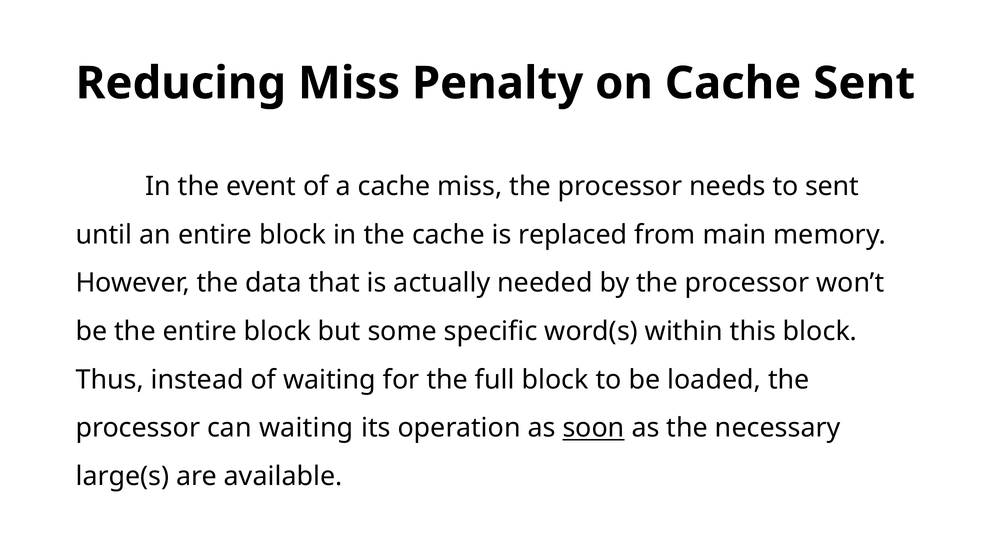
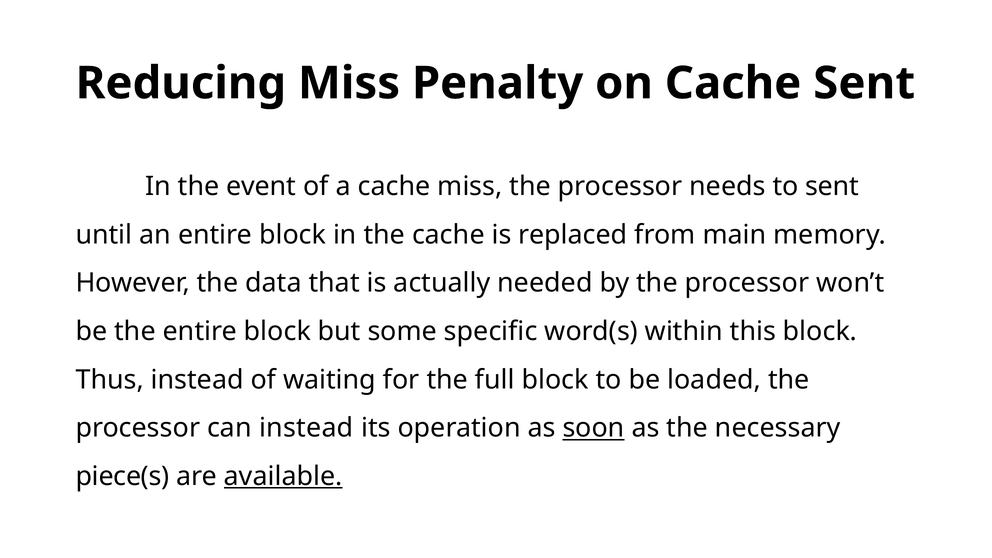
can waiting: waiting -> instead (306, 428)
large(s: large(s -> piece(s (122, 476)
available underline: none -> present (283, 476)
